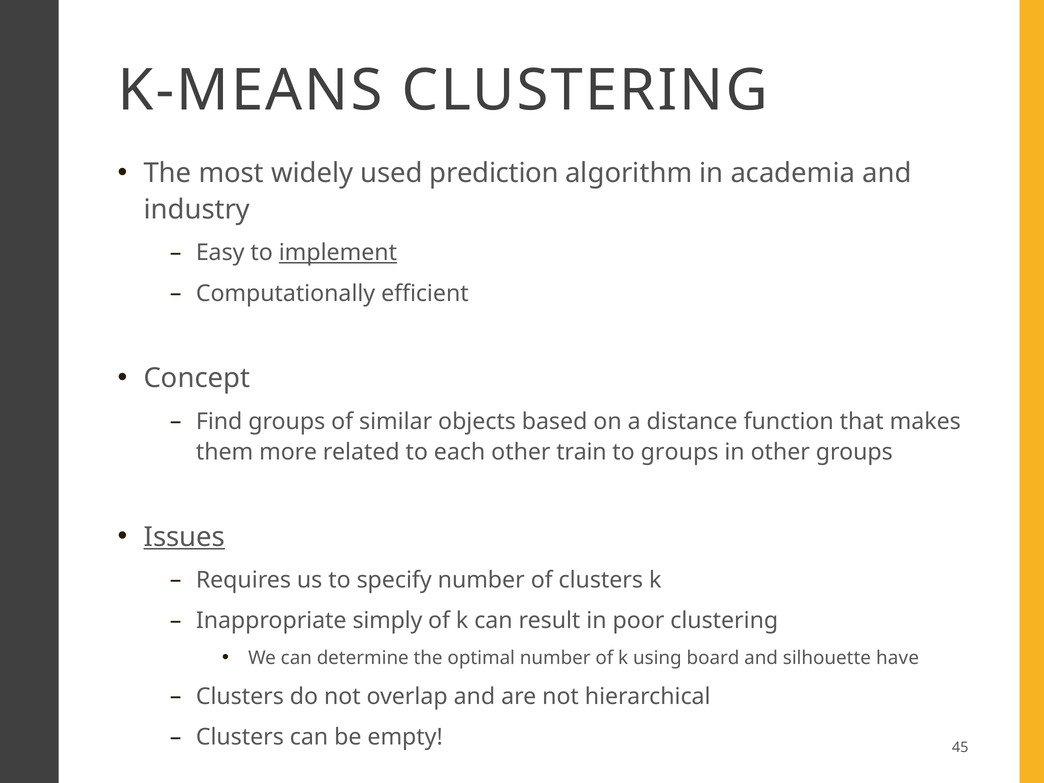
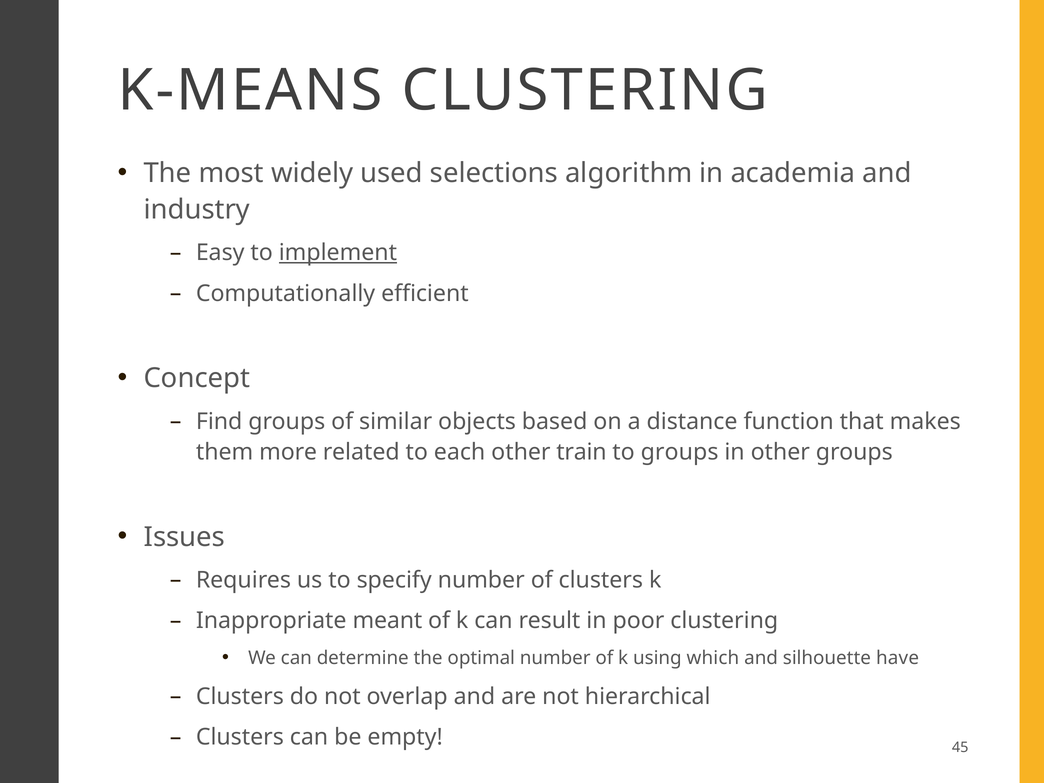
prediction: prediction -> selections (494, 173)
Issues underline: present -> none (184, 537)
simply: simply -> meant (387, 621)
board: board -> which (713, 658)
